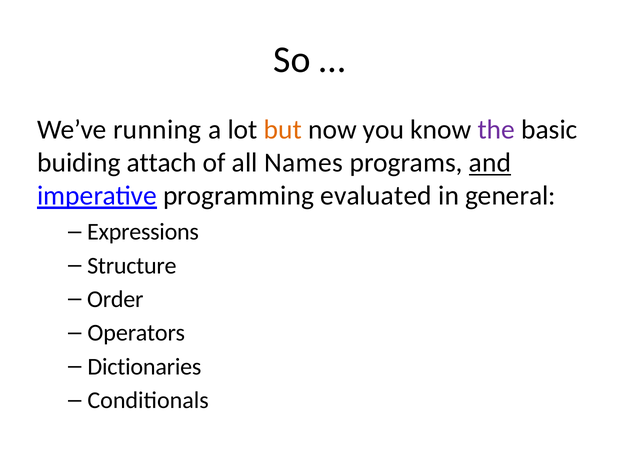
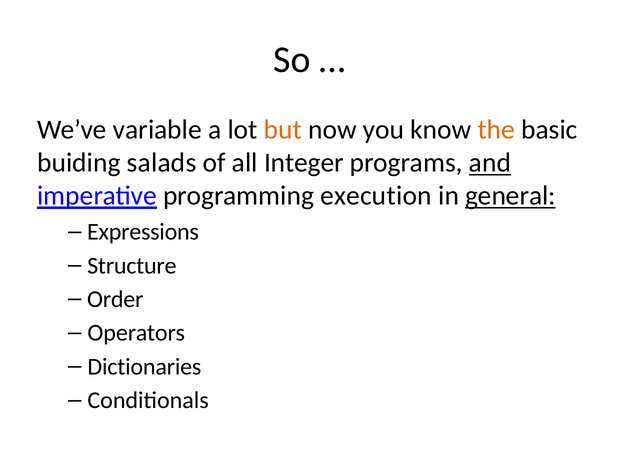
running: running -> variable (157, 130)
the colour: purple -> orange (496, 130)
attach: attach -> salads (162, 163)
Names: Names -> Integer (304, 163)
evaluated: evaluated -> execution (376, 196)
general underline: none -> present (510, 196)
